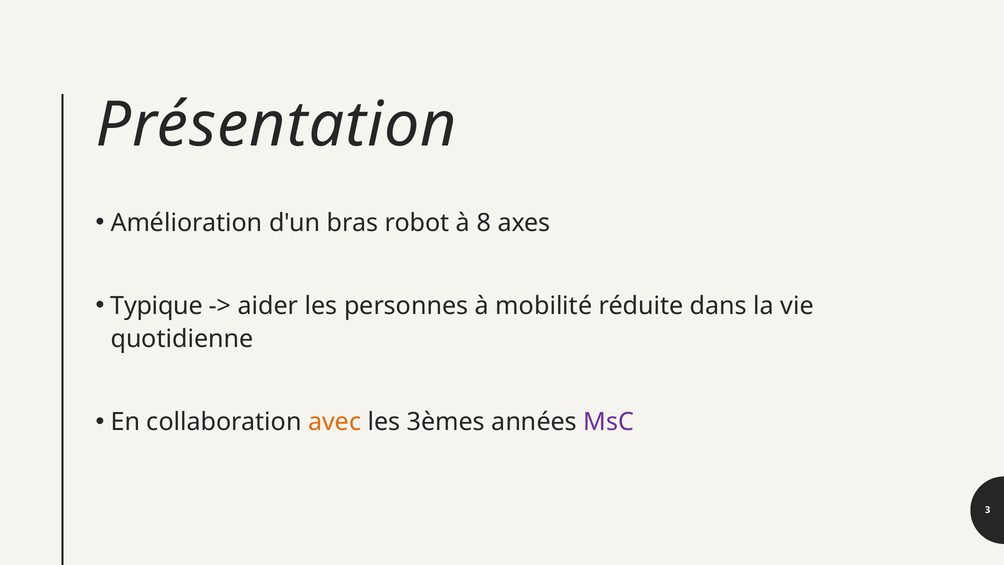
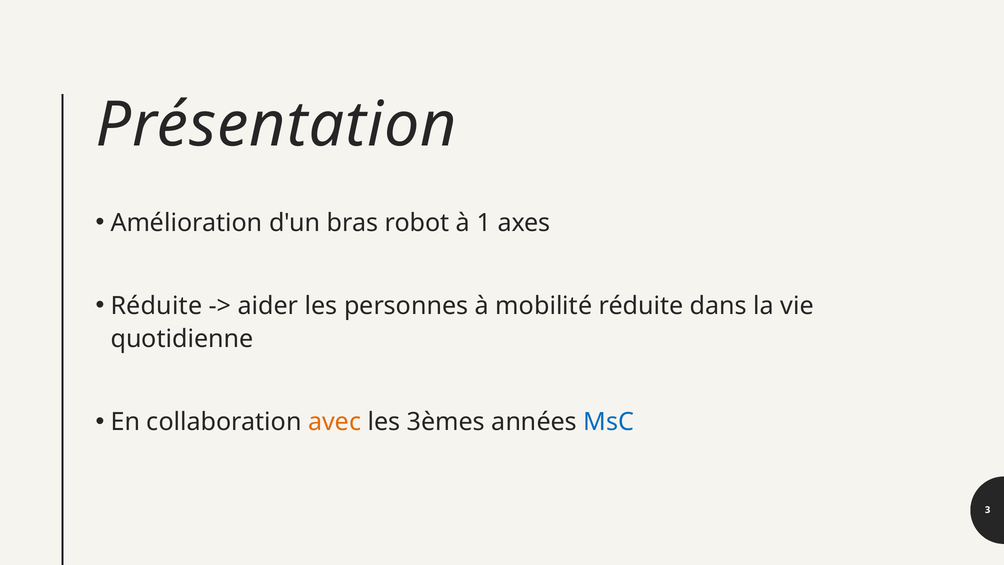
8: 8 -> 1 (484, 223)
Typique: Typique -> Réduite (156, 306)
MsC colour: purple -> blue (609, 422)
